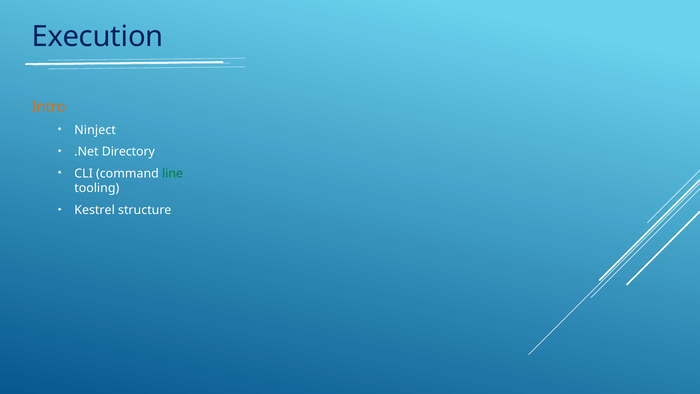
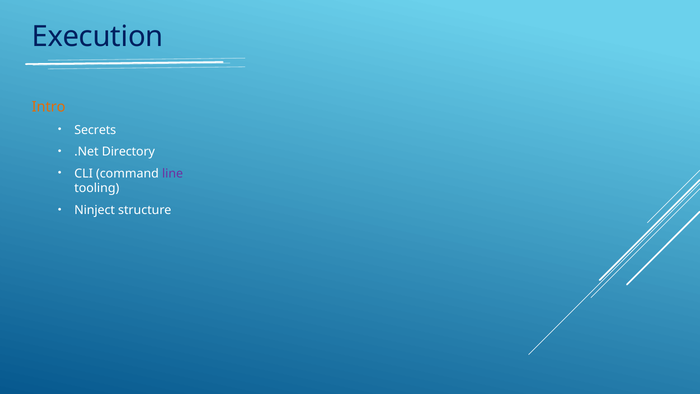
Ninject: Ninject -> Secrets (95, 130)
line colour: green -> purple (173, 173)
Kestrel: Kestrel -> Ninject (95, 210)
